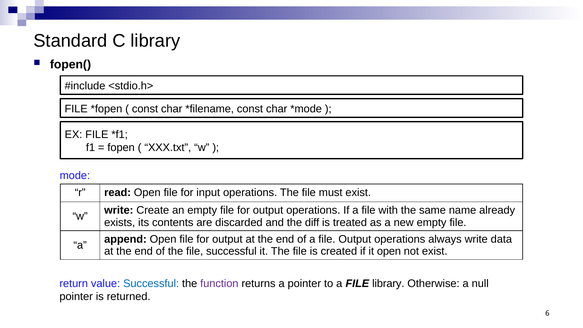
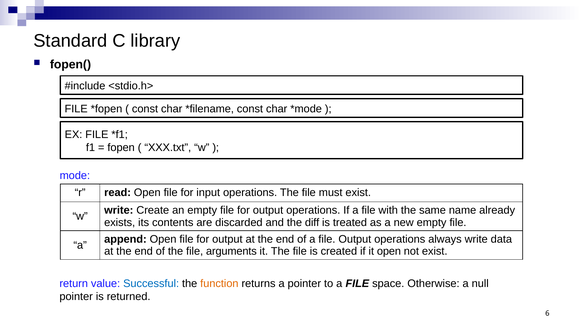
file successful: successful -> arguments (231, 251)
function colour: purple -> orange (219, 283)
FILE library: library -> space (388, 283)
